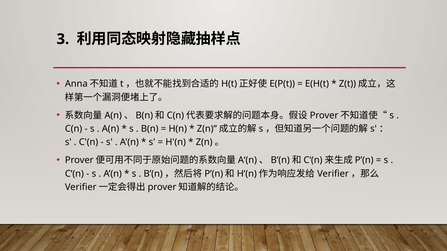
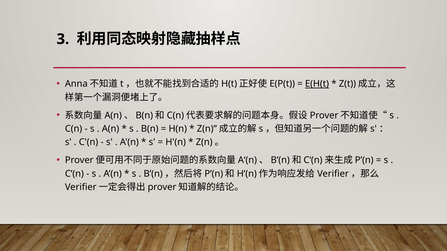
E(H(t underline: none -> present (317, 84)
